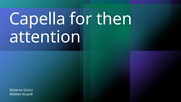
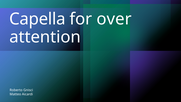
then: then -> over (114, 19)
